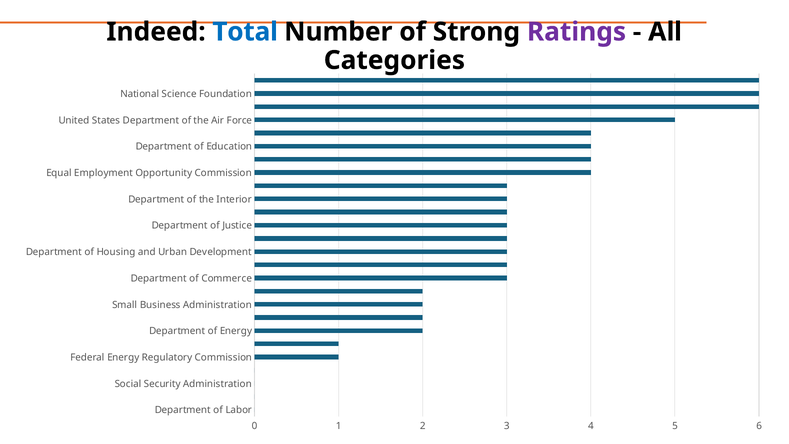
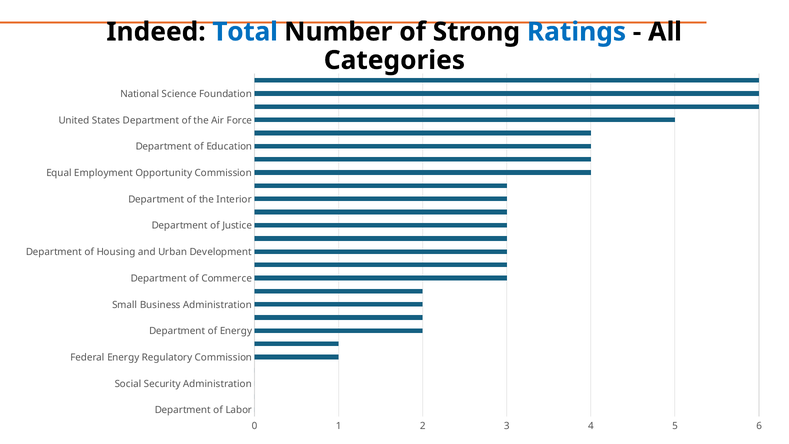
Ratings colour: purple -> blue (576, 32)
